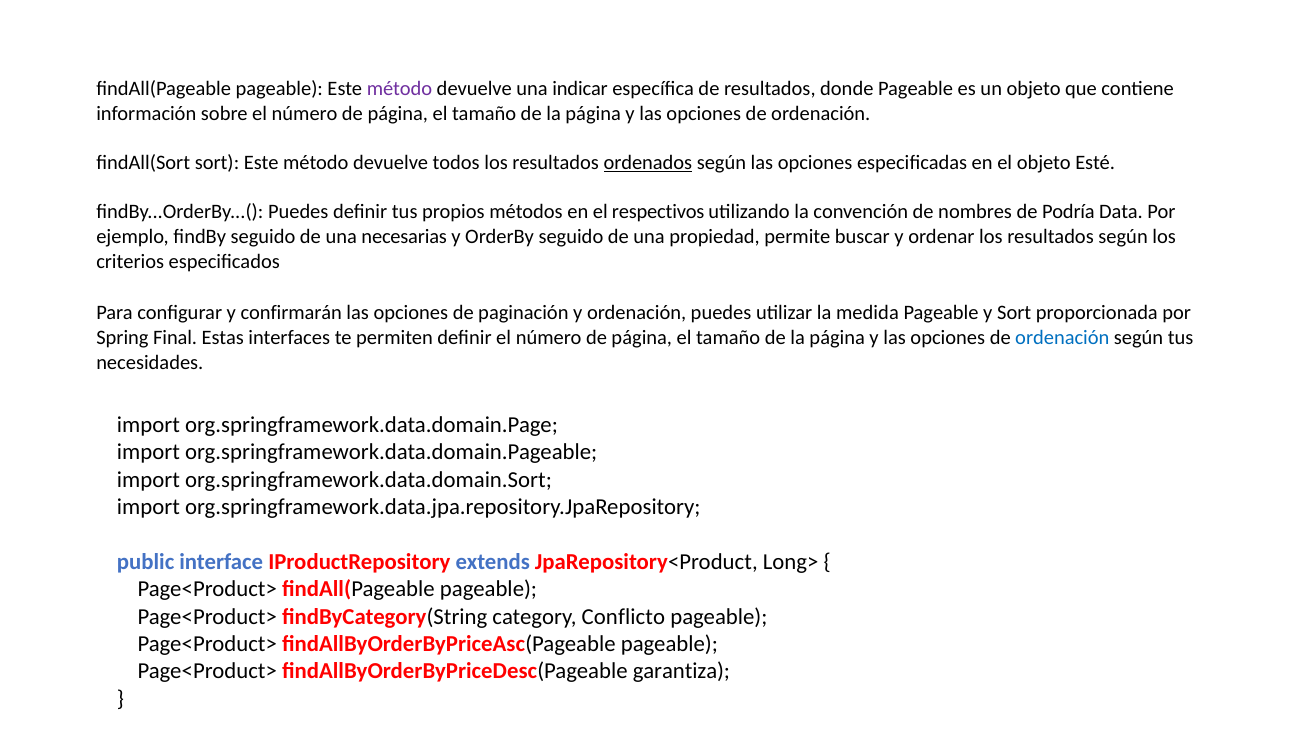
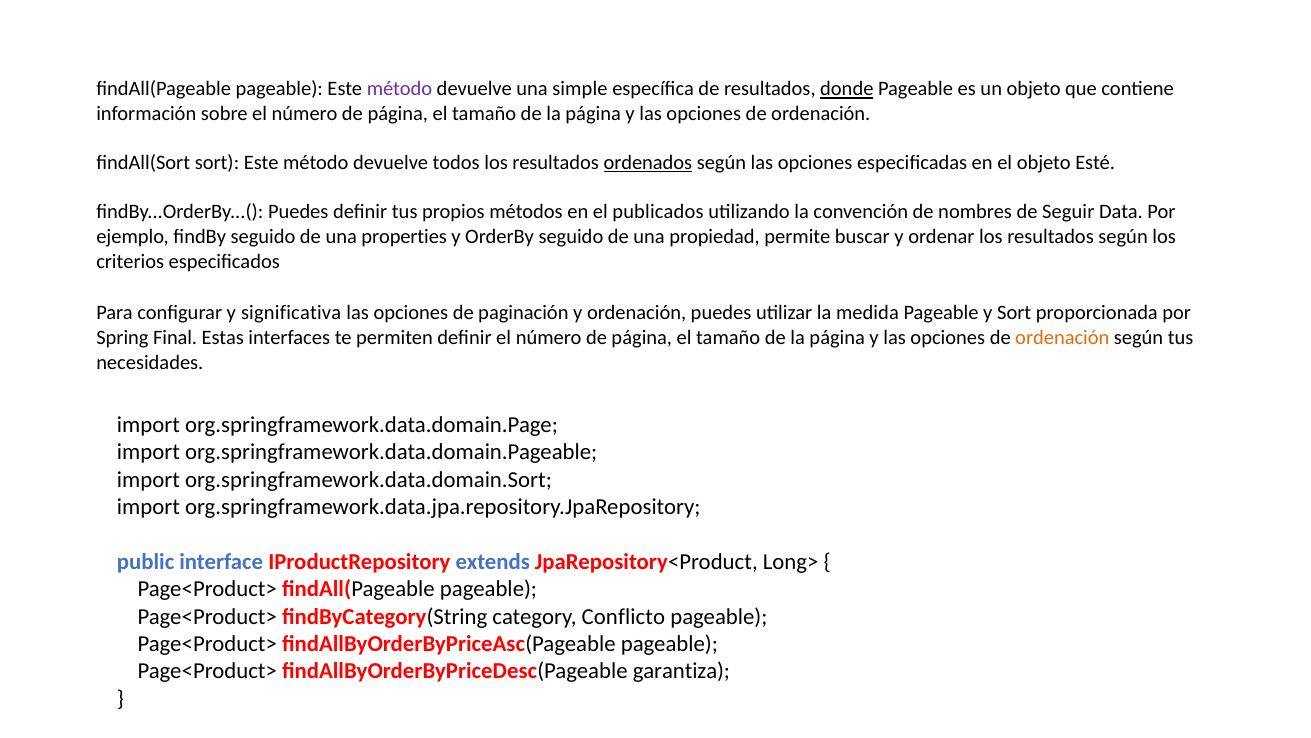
indicar: indicar -> simple (580, 89)
donde underline: none -> present (847, 89)
respectivos: respectivos -> publicados (658, 212)
Podría: Podría -> Seguir (1068, 212)
necesarias: necesarias -> properties (404, 237)
confirmarán: confirmarán -> significativa (291, 313)
ordenación colour: blue -> orange (1062, 337)
